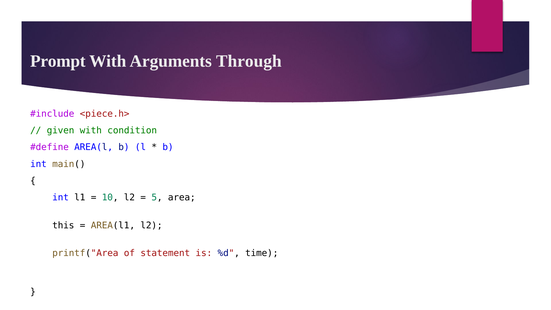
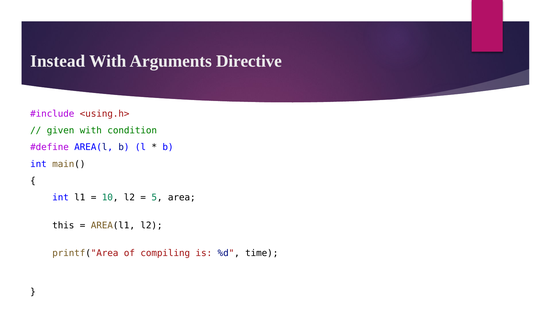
Prompt: Prompt -> Instead (58, 61)
Through: Through -> Directive (249, 61)
<piece.h>: <piece.h> -> <using.h> (105, 114)
statement: statement -> compiling (165, 253)
